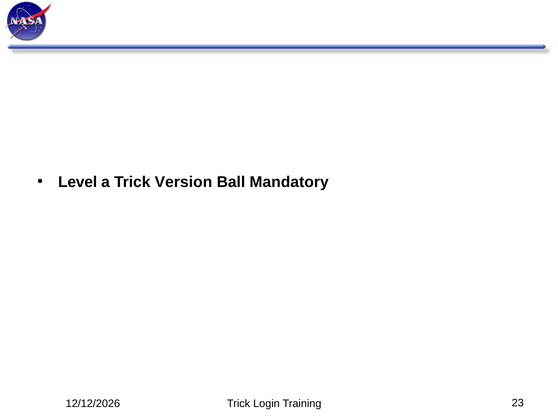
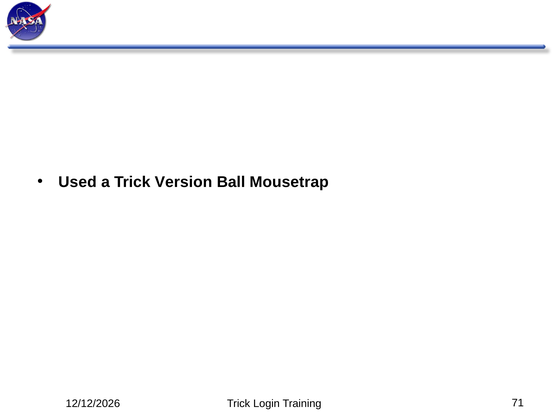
Level: Level -> Used (77, 182)
Mandatory: Mandatory -> Mousetrap (289, 182)
23: 23 -> 71 (518, 403)
